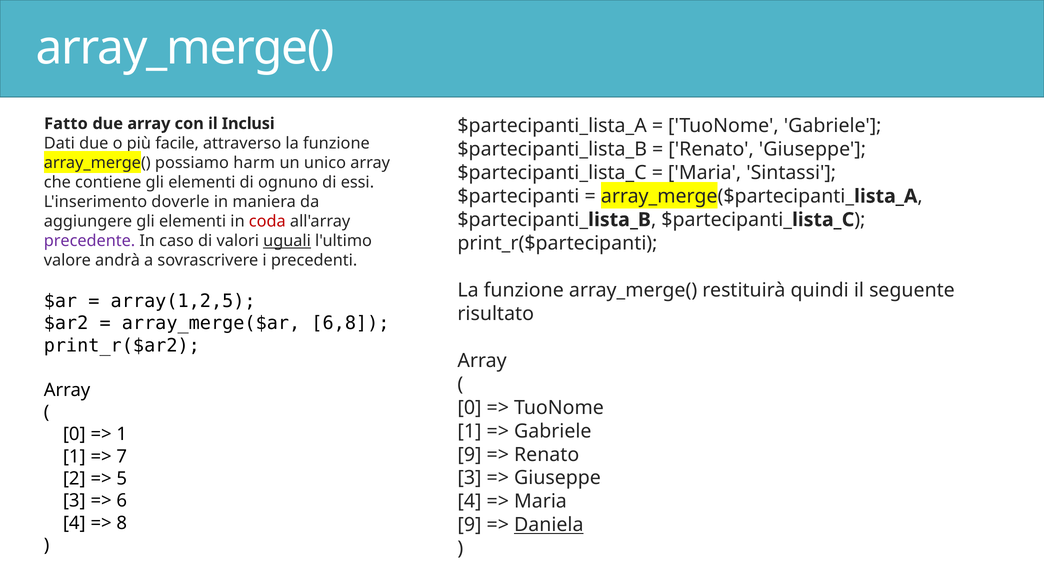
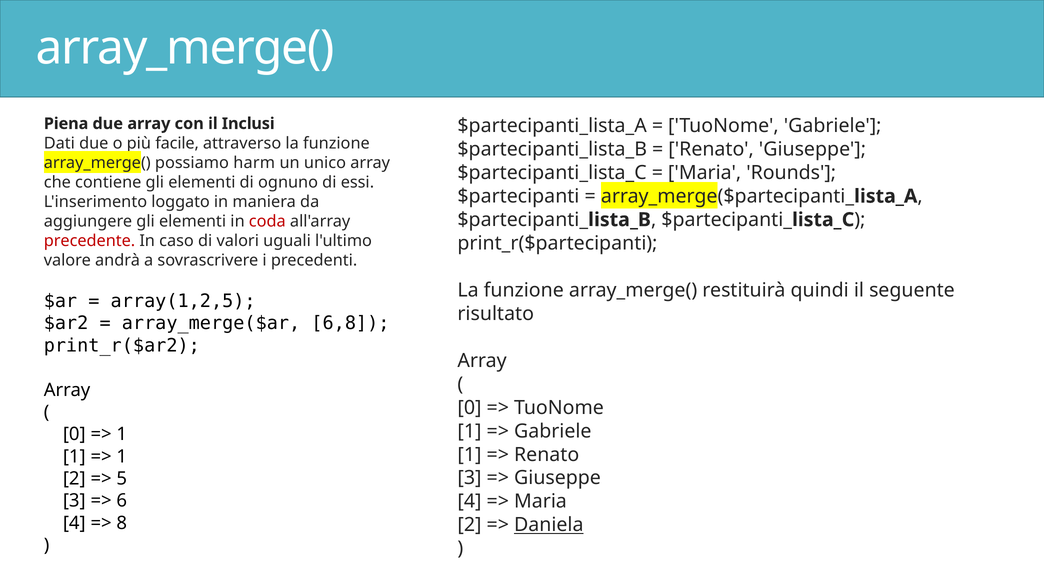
Fatto: Fatto -> Piena (66, 124)
Sintassi: Sintassi -> Rounds (791, 173)
doverle: doverle -> loggato (181, 202)
precedente colour: purple -> red (90, 241)
uguali underline: present -> none (287, 241)
9: 9 -> 1 (470, 455)
7: 7 -> 1 (122, 457)
9: 9 -> 2 (470, 525)
